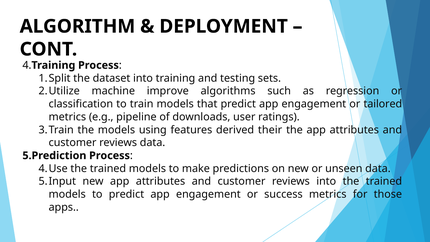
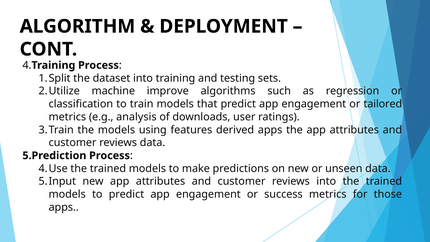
pipeline: pipeline -> analysis (136, 117)
derived their: their -> apps (270, 130)
